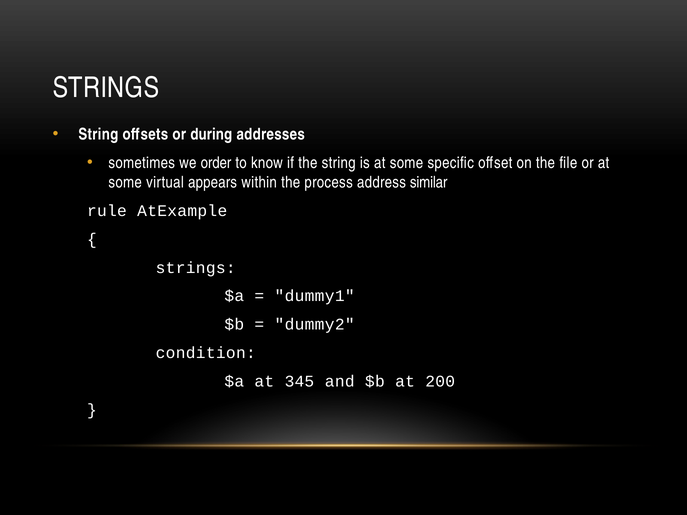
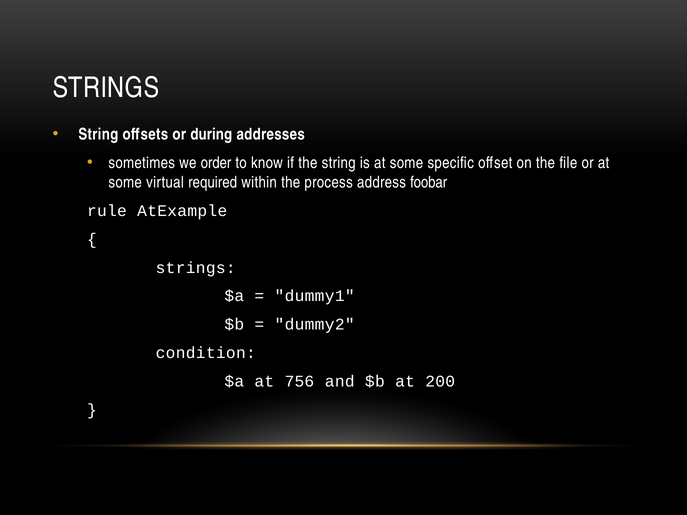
appears: appears -> required (213, 182)
similar: similar -> foobar (429, 182)
345: 345 -> 756 (299, 382)
